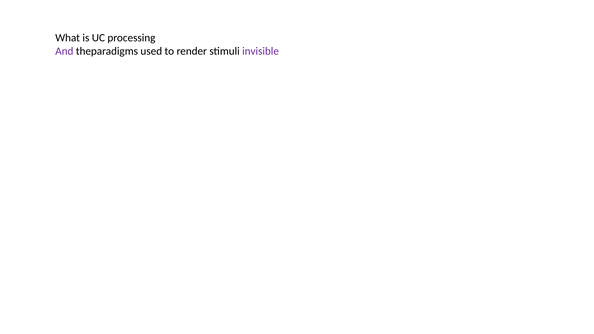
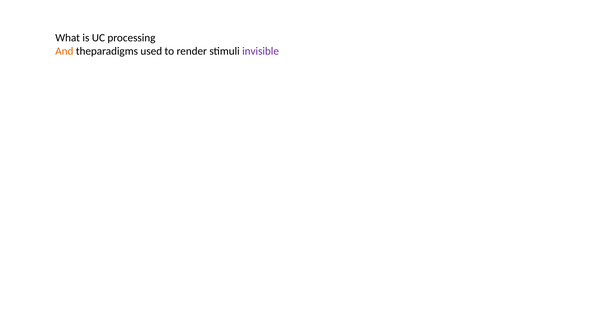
And colour: purple -> orange (64, 51)
